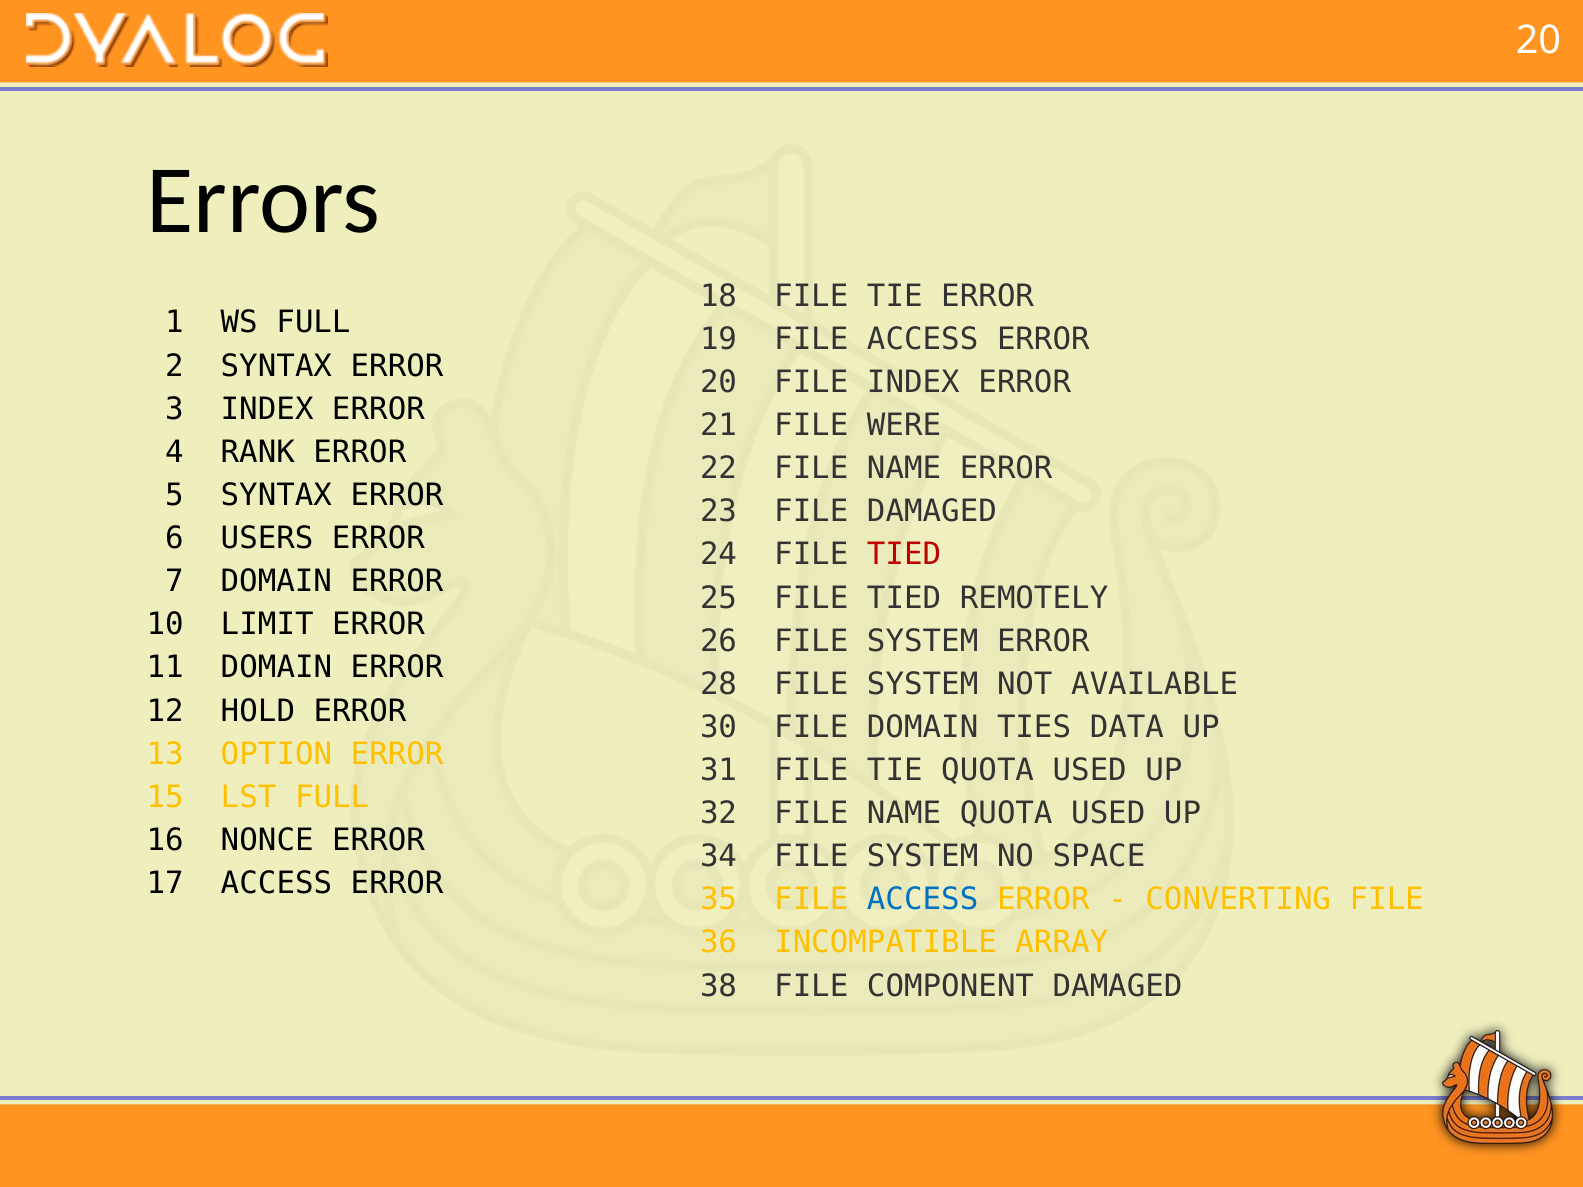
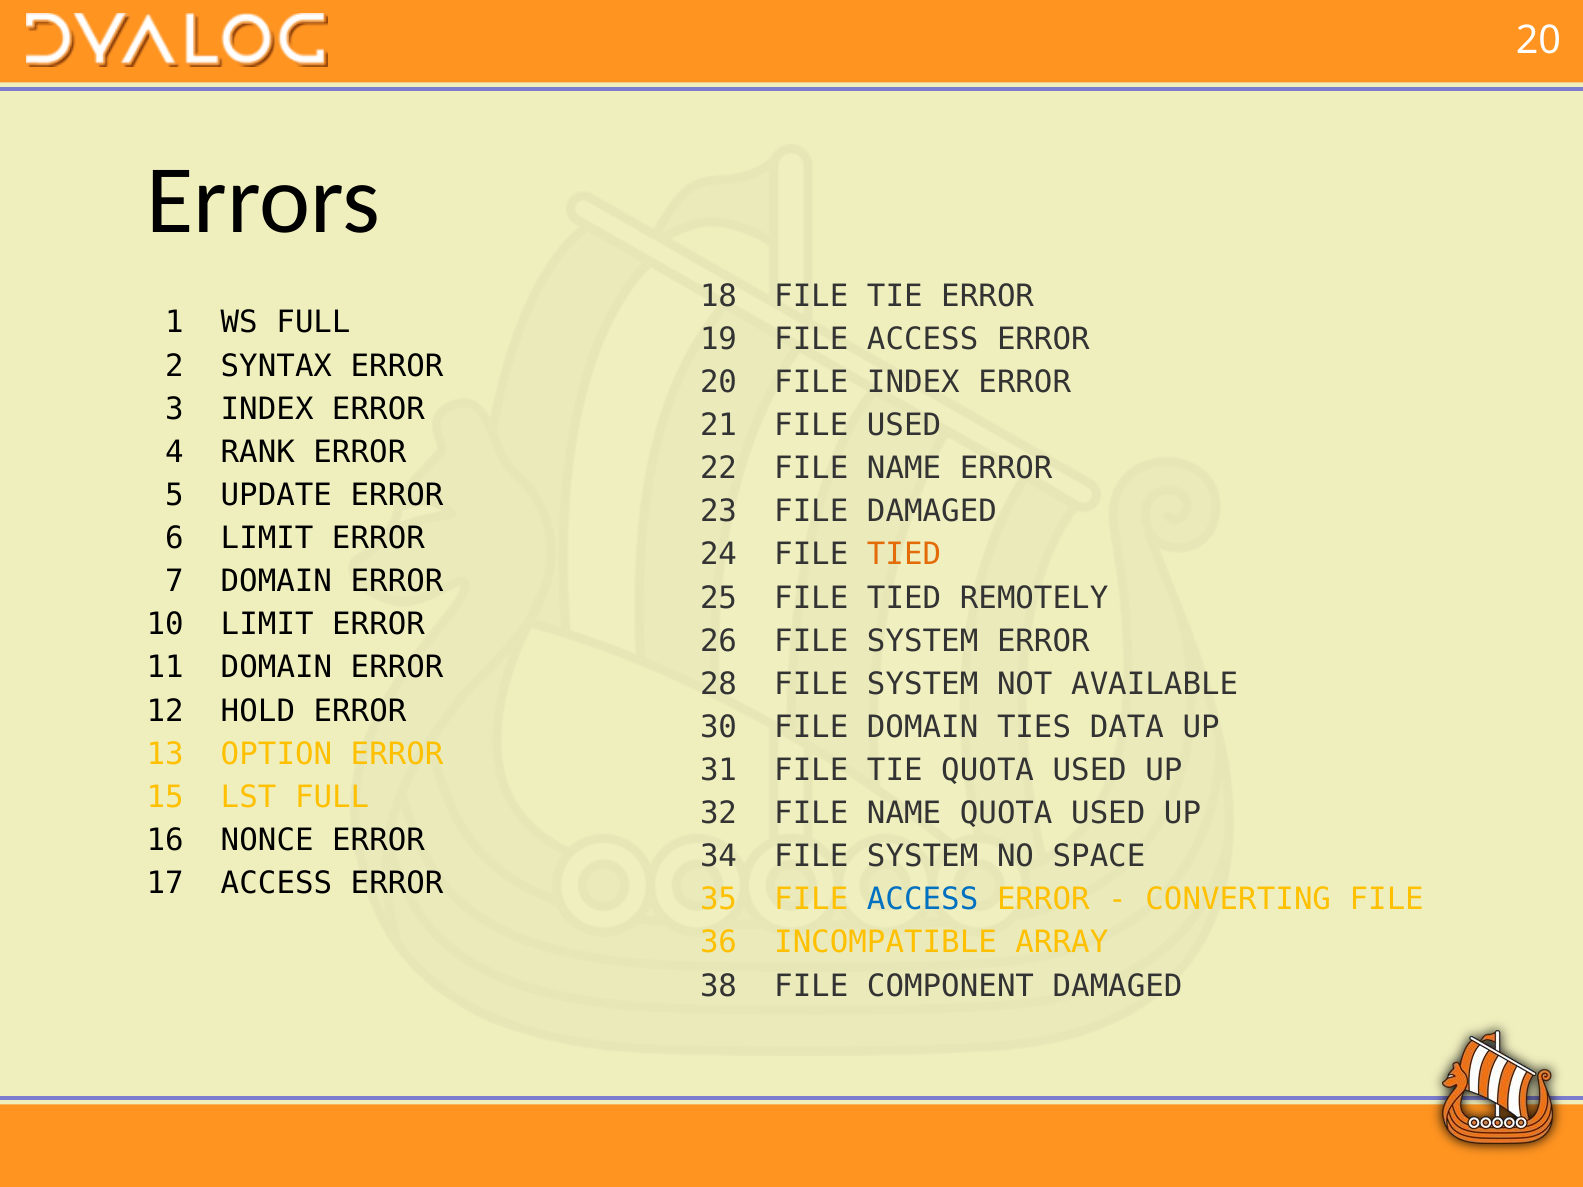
FILE WERE: WERE -> USED (904, 425)
5 SYNTAX: SYNTAX -> UPDATE (276, 495)
6 USERS: USERS -> LIMIT (267, 539)
TIED colour: red -> orange (904, 555)
